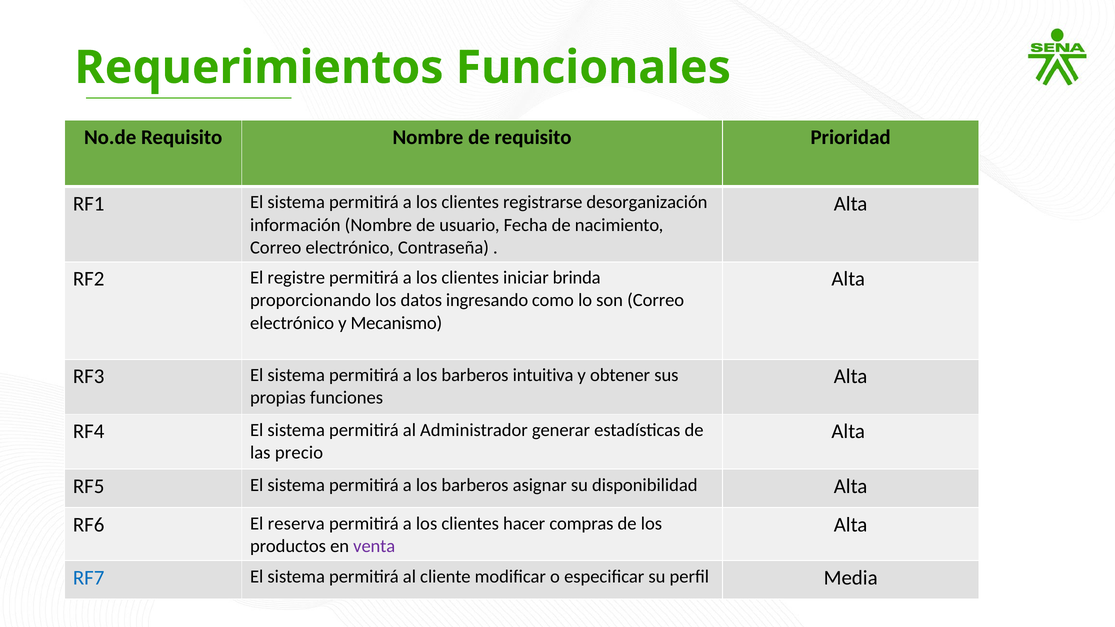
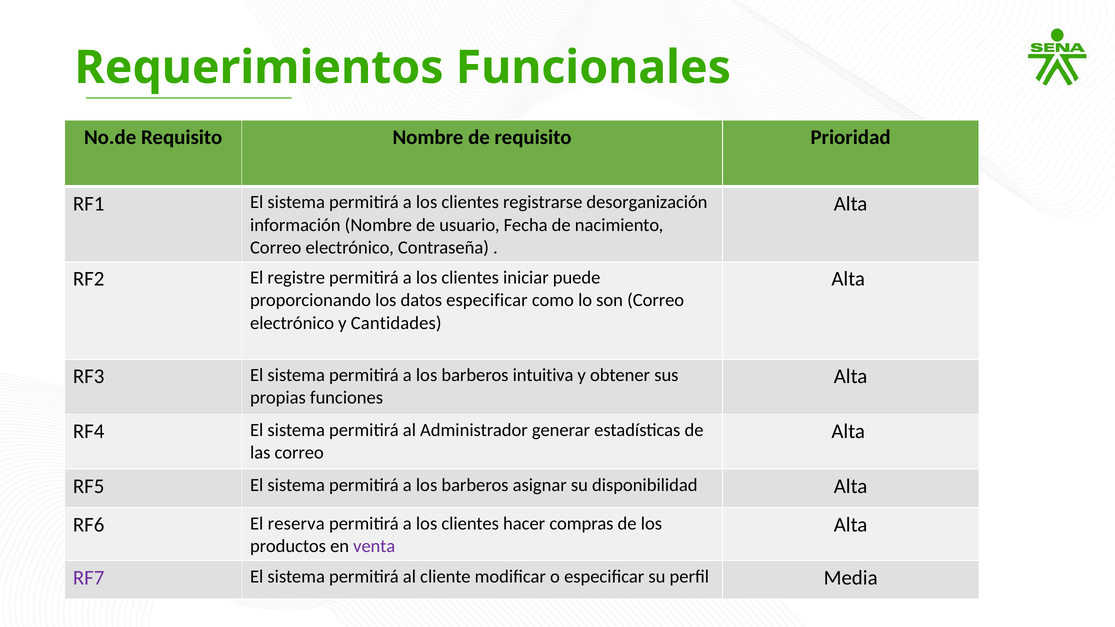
brinda: brinda -> puede (577, 278)
datos ingresando: ingresando -> especificar (487, 300)
Mecanismo: Mecanismo -> Cantidades (396, 323)
las precio: precio -> correo (299, 453)
RF7 colour: blue -> purple (89, 578)
